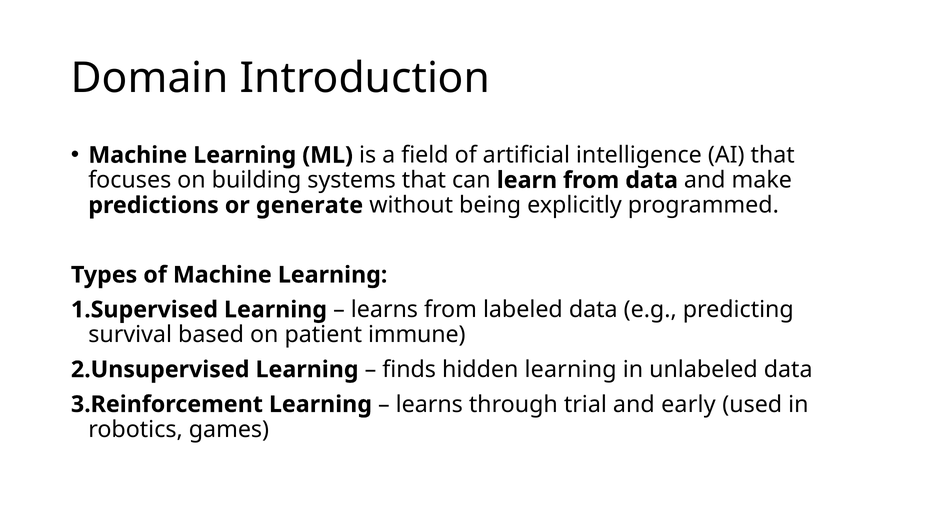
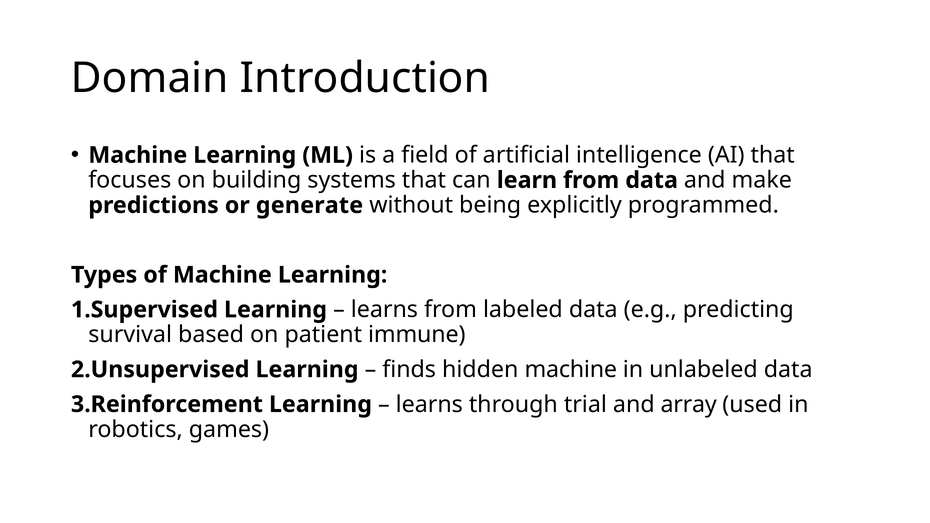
hidden learning: learning -> machine (571, 370)
early: early -> array (689, 404)
